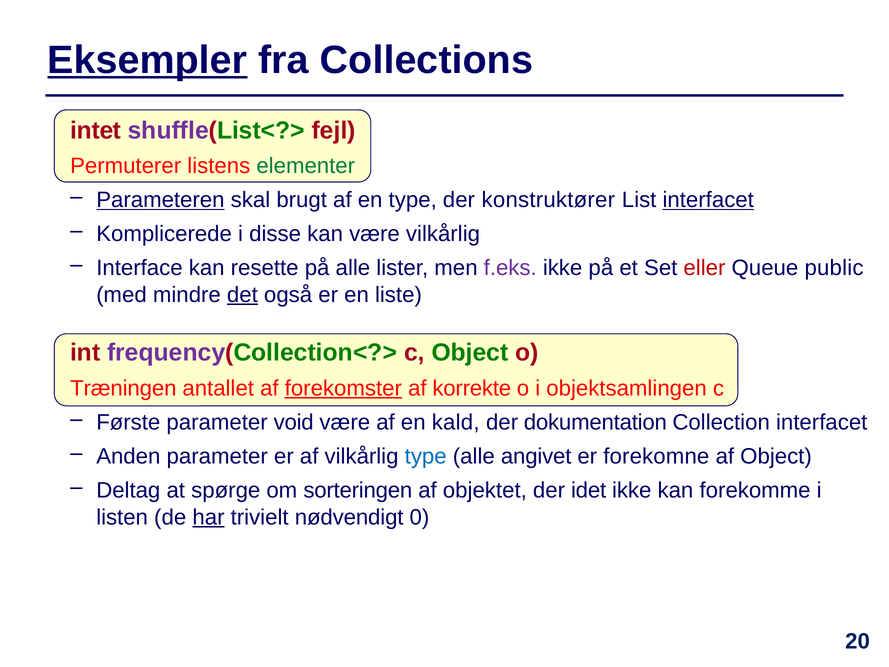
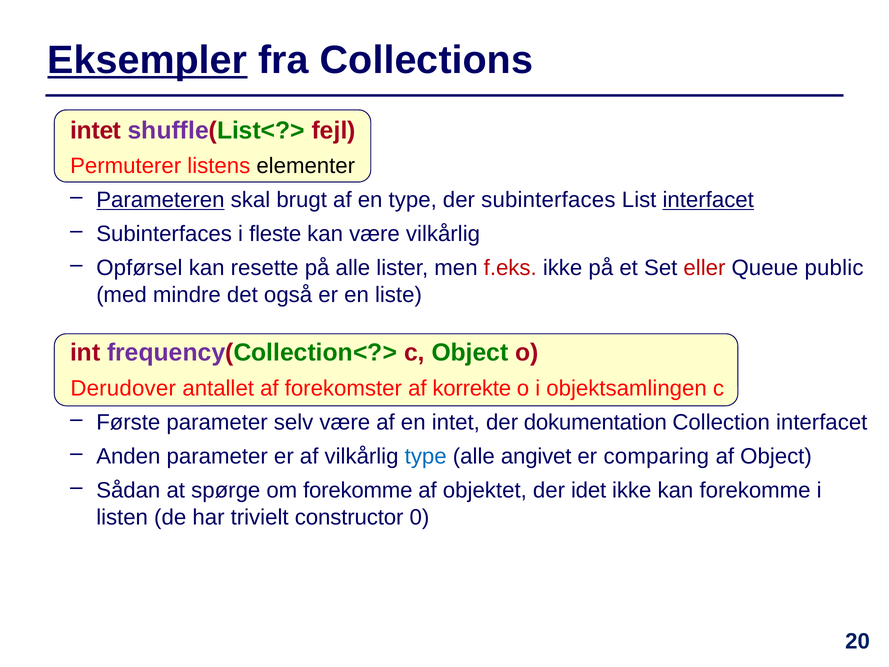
elementer colour: green -> black (306, 166)
der konstruktører: konstruktører -> subinterfaces (548, 200)
Komplicerede: Komplicerede -> Subinterfaces (164, 234)
disse: disse -> fleste (275, 234)
Interface: Interface -> Opførsel (139, 268)
f.eks colour: purple -> red (510, 268)
det underline: present -> none (242, 295)
Træningen: Træningen -> Derudover (123, 388)
forekomster underline: present -> none (343, 388)
void: void -> selv (294, 422)
en kald: kald -> intet (456, 422)
forekomne: forekomne -> comparing (656, 456)
Deltag: Deltag -> Sådan (128, 490)
om sorteringen: sorteringen -> forekomme (358, 490)
har underline: present -> none (209, 517)
nødvendigt: nødvendigt -> constructor (349, 517)
